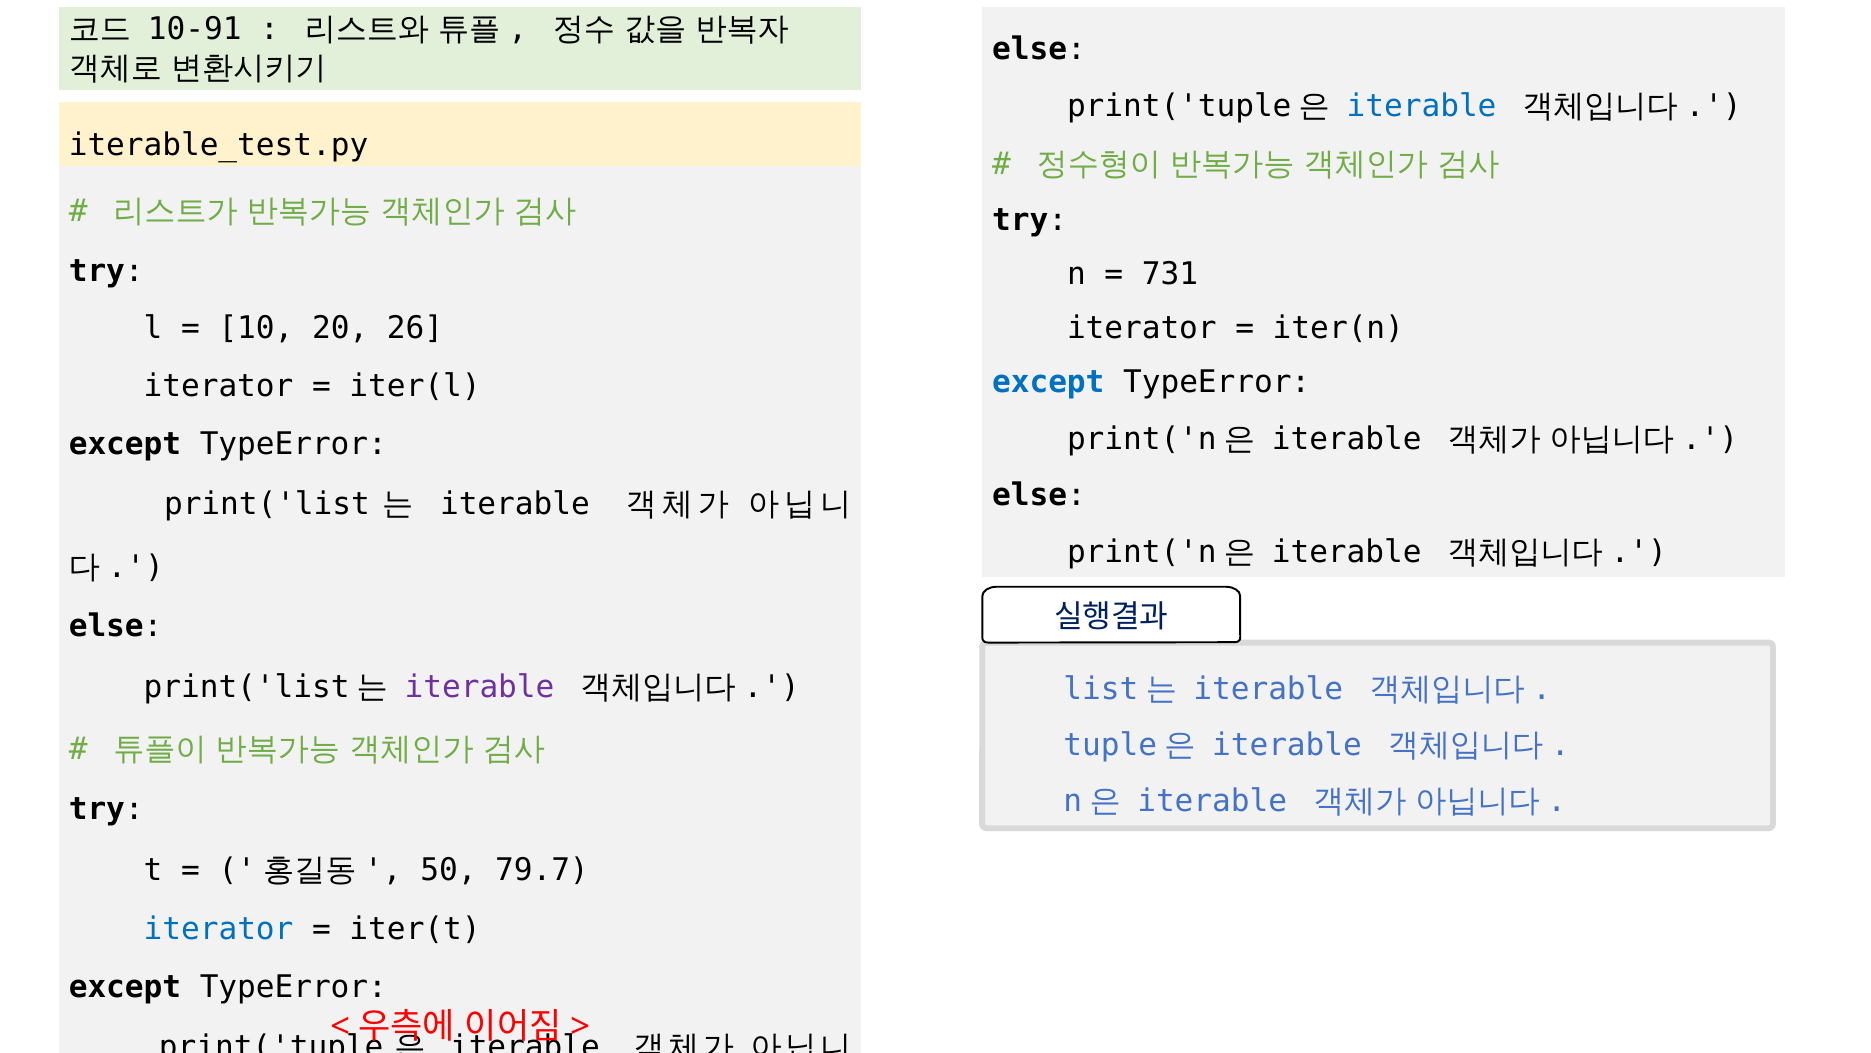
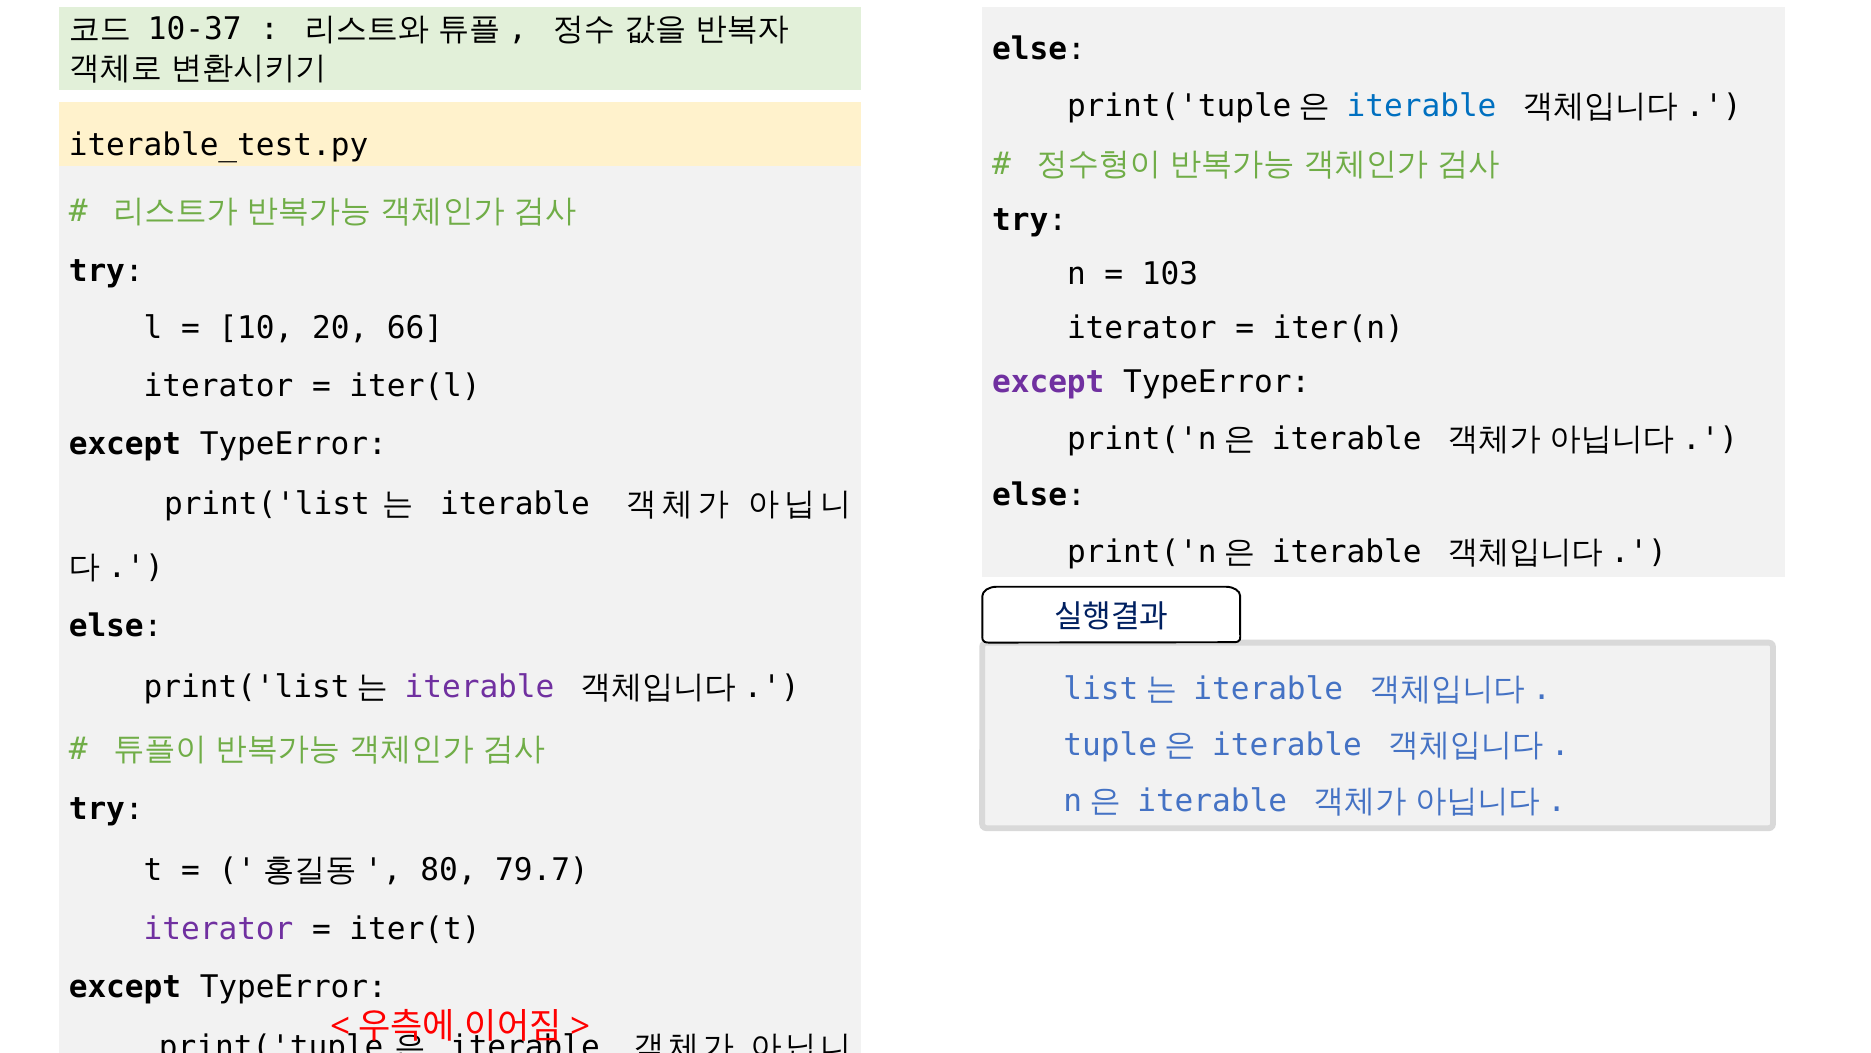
10-91: 10-91 -> 10-37 (195, 29)
731: 731 -> 103 (1170, 274)
26: 26 -> 66 (415, 328)
except colour: blue -> purple (1048, 382)
50: 50 -> 80 (448, 869)
iterator colour: blue -> purple (219, 929)
